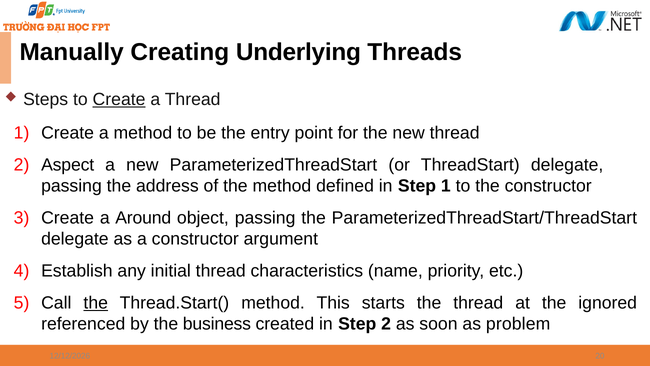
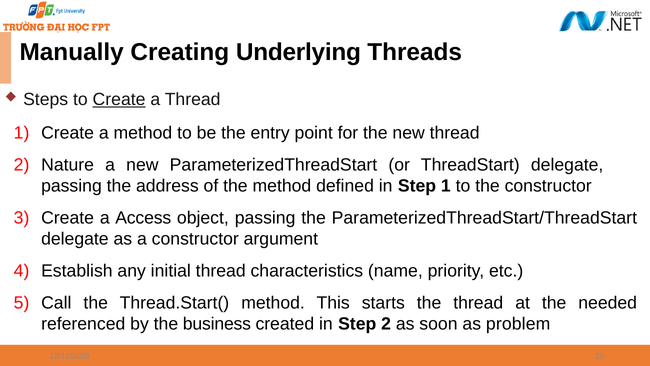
Aspect: Aspect -> Nature (68, 165)
Around: Around -> Access (143, 218)
the underline: present -> none (96, 303)
ignored: ignored -> needed (608, 303)
